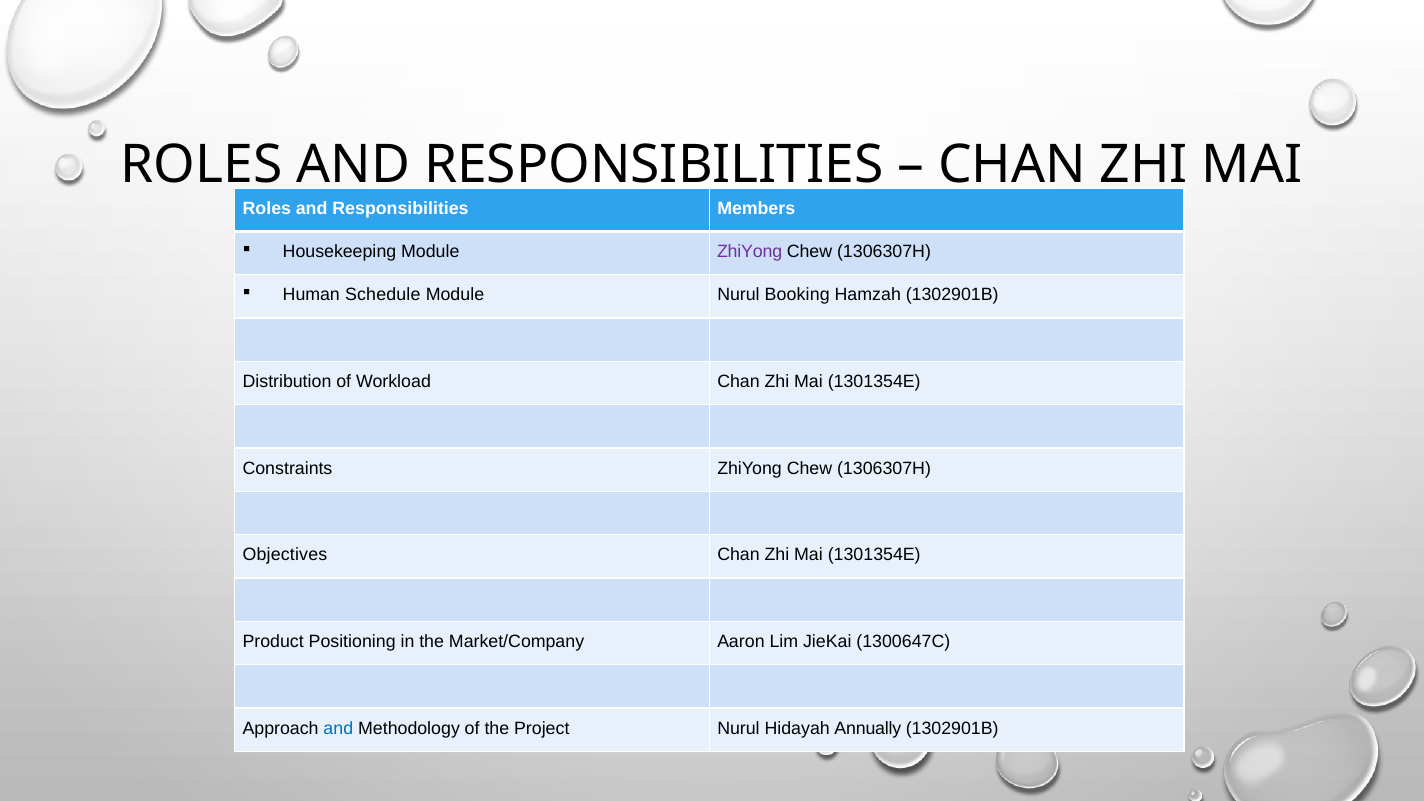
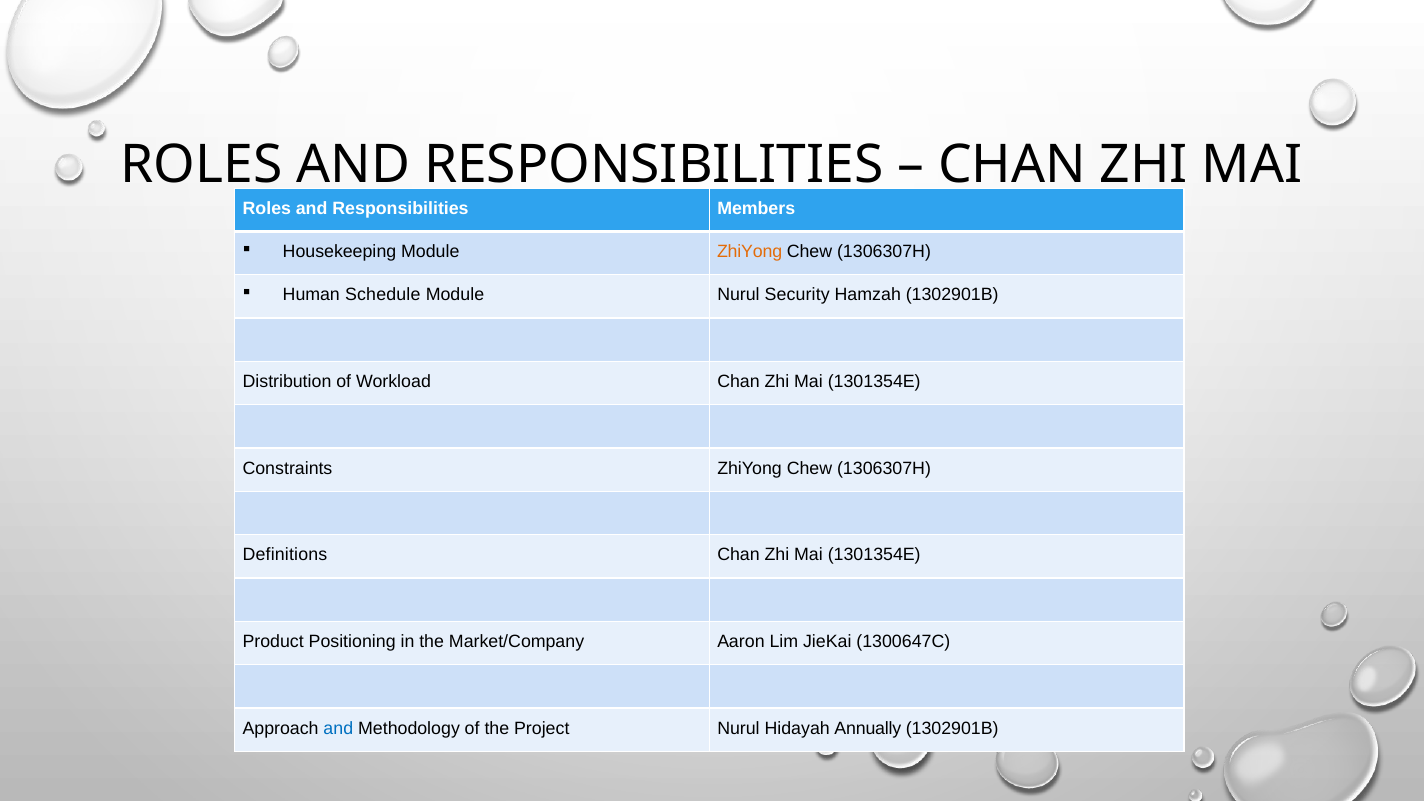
ZhiYong colour: purple -> orange (750, 252)
Booking: Booking -> Security (797, 295)
Objectives: Objectives -> Definitions (285, 555)
